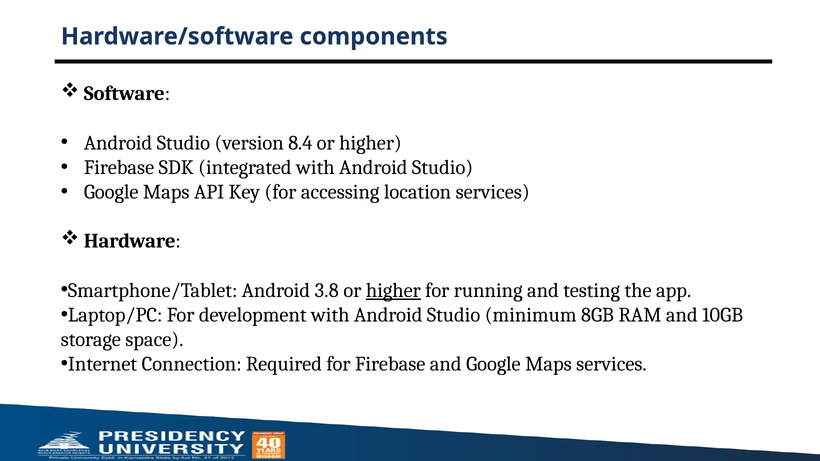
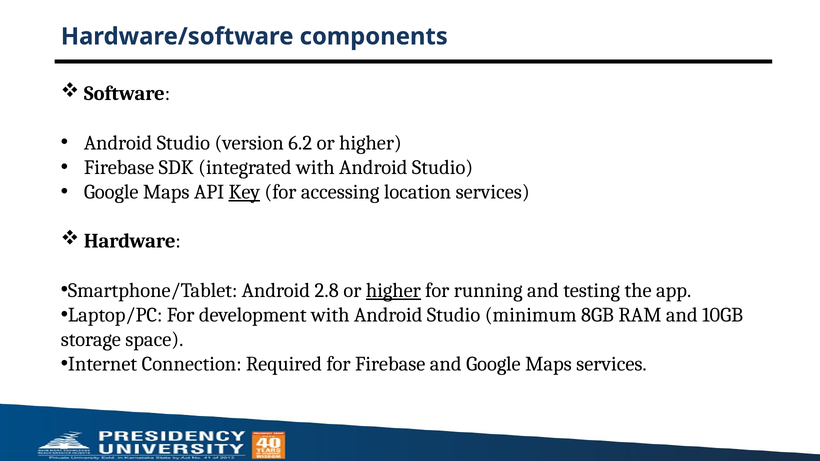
8.4: 8.4 -> 6.2 (300, 143)
Key underline: none -> present (244, 192)
3.8: 3.8 -> 2.8 (327, 290)
